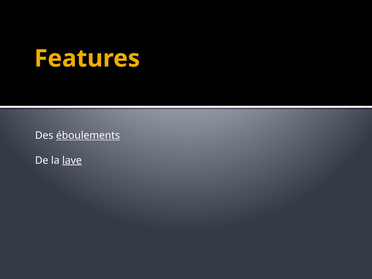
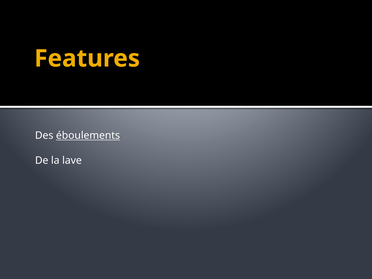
lave underline: present -> none (72, 160)
